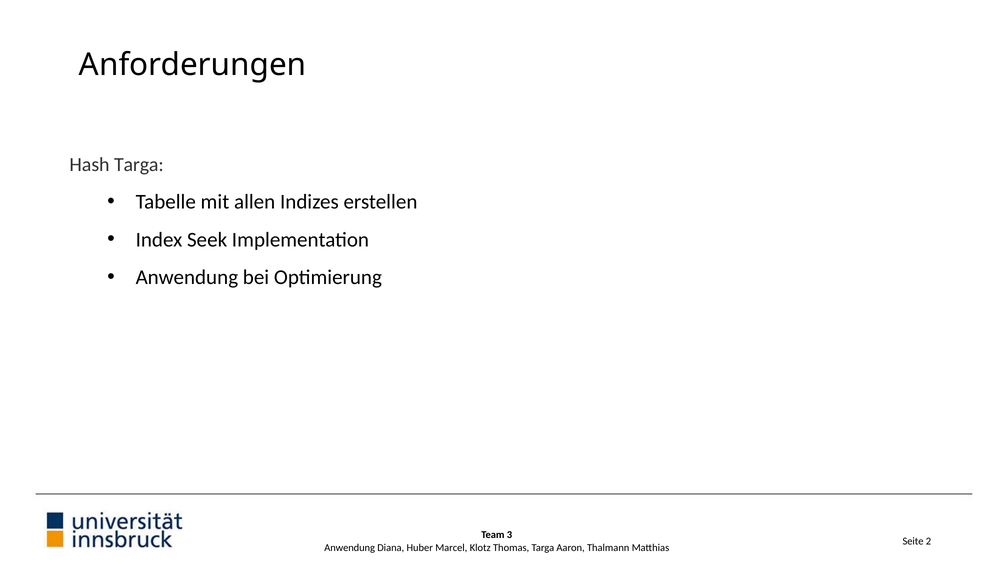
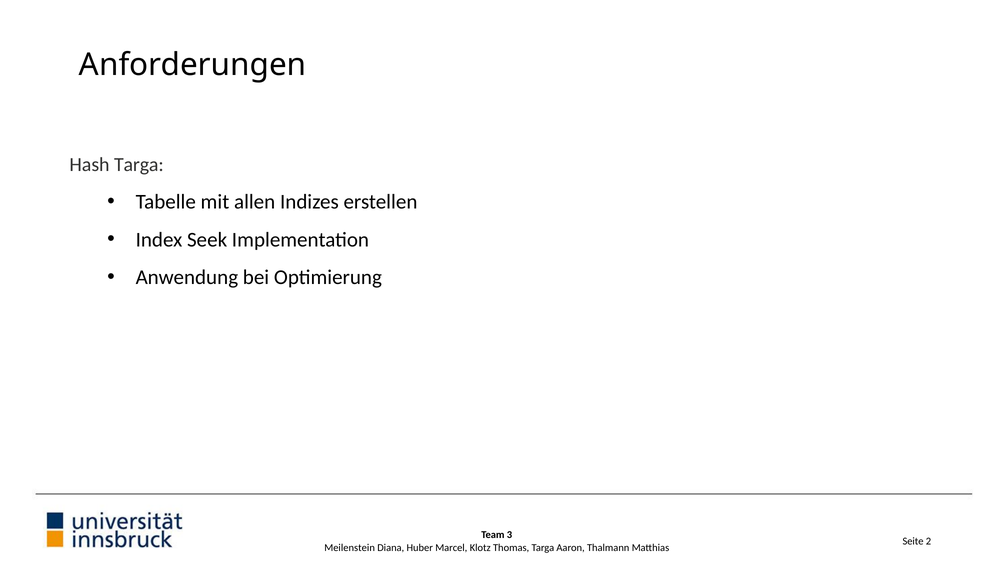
Anwendung: Anwendung -> Meilenstein (350, 548)
